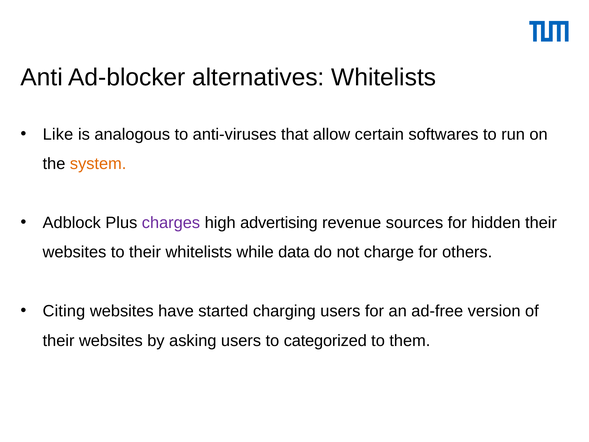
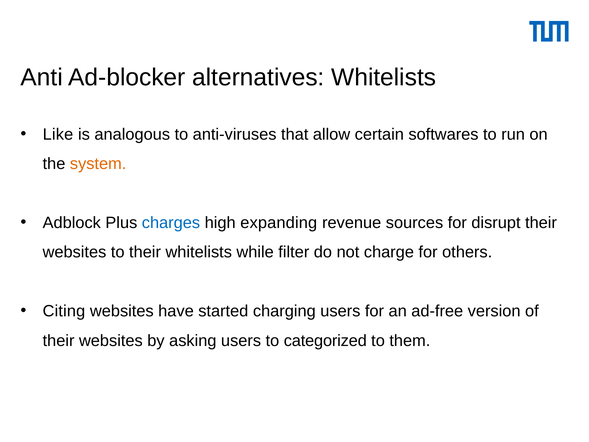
charges colour: purple -> blue (171, 223)
advertising: advertising -> expanding (279, 223)
hidden: hidden -> disrupt (496, 223)
data: data -> filter (294, 252)
